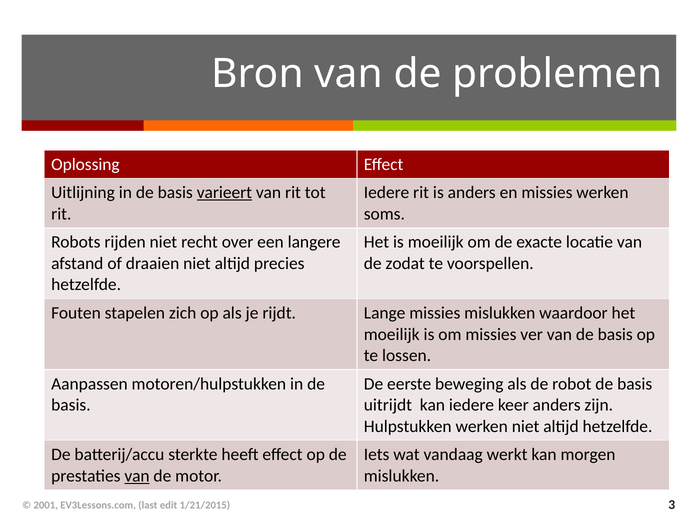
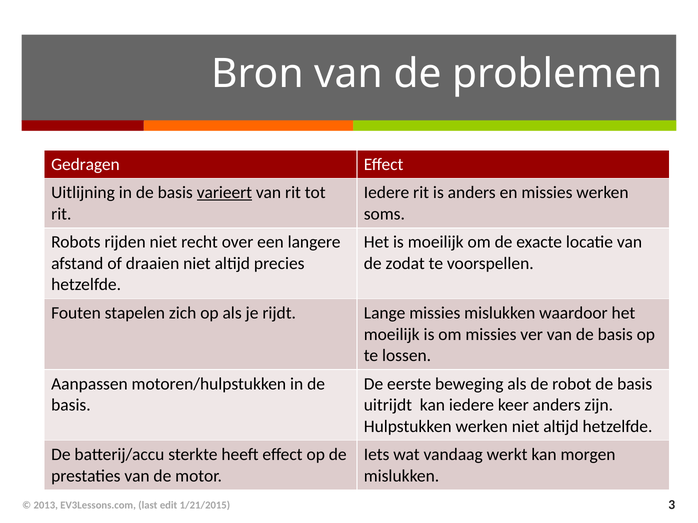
Oplossing: Oplossing -> Gedragen (85, 165)
van underline: present -> none (137, 476)
2001: 2001 -> 2013 (46, 506)
